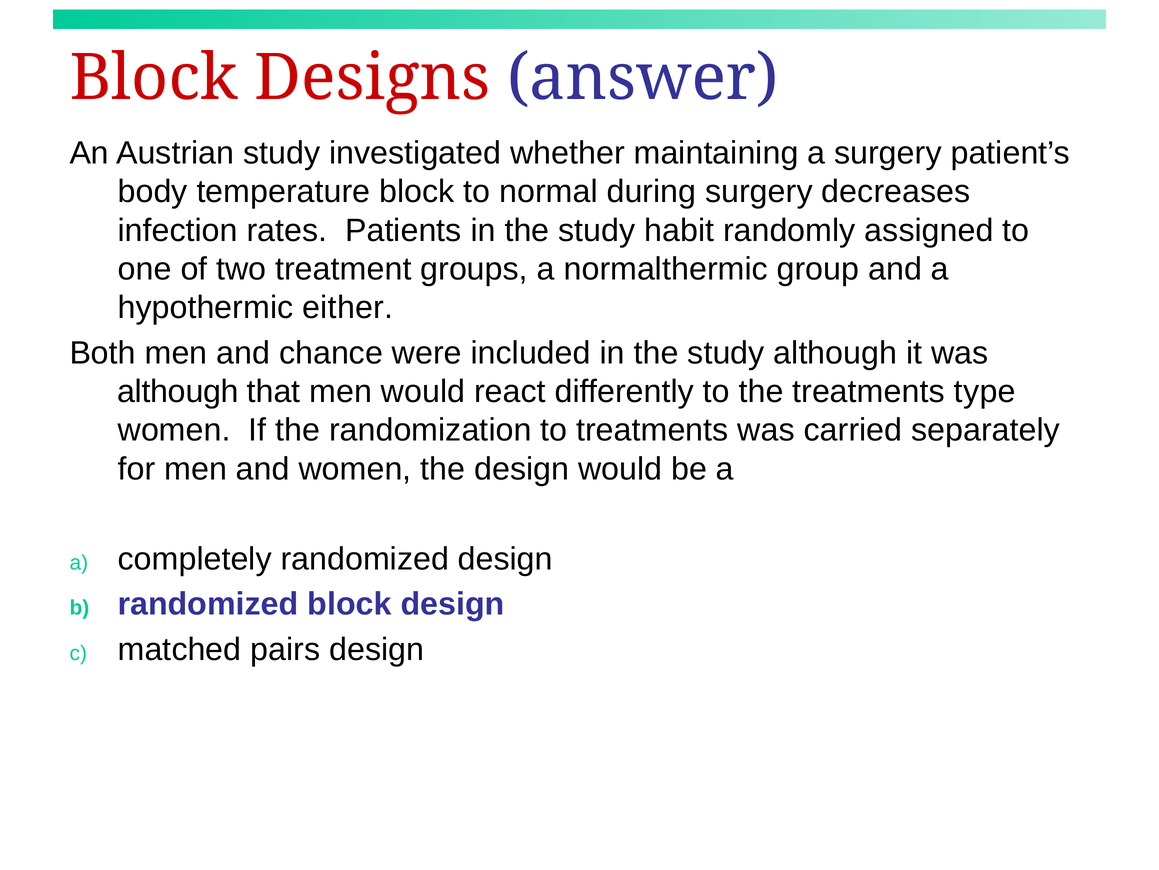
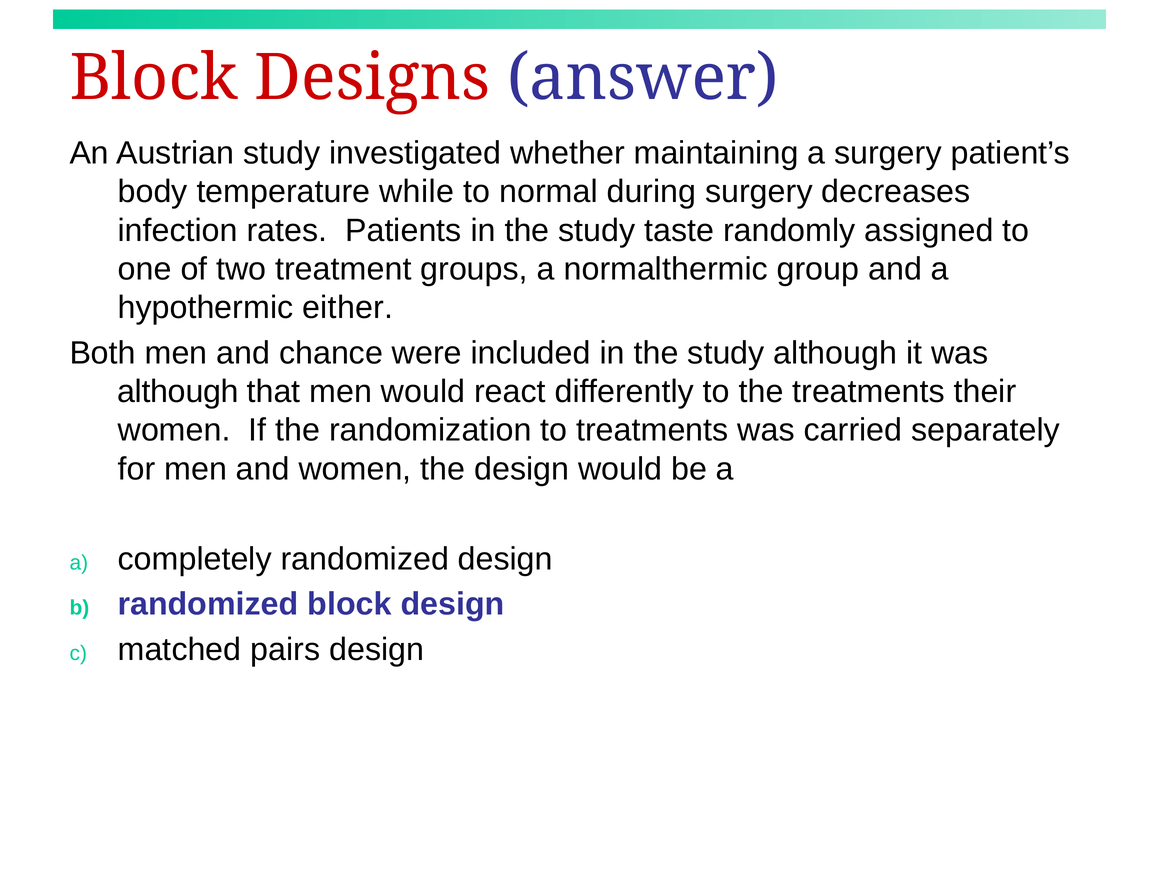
temperature block: block -> while (417, 192)
habit: habit -> taste (679, 230)
type: type -> their (985, 391)
